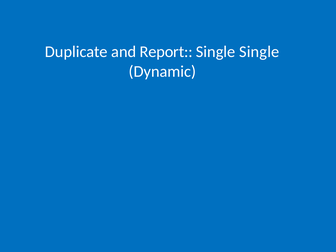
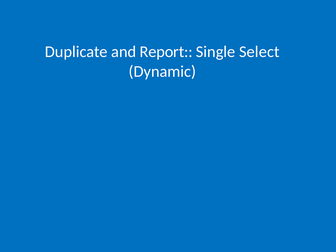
Single Single: Single -> Select (259, 52)
